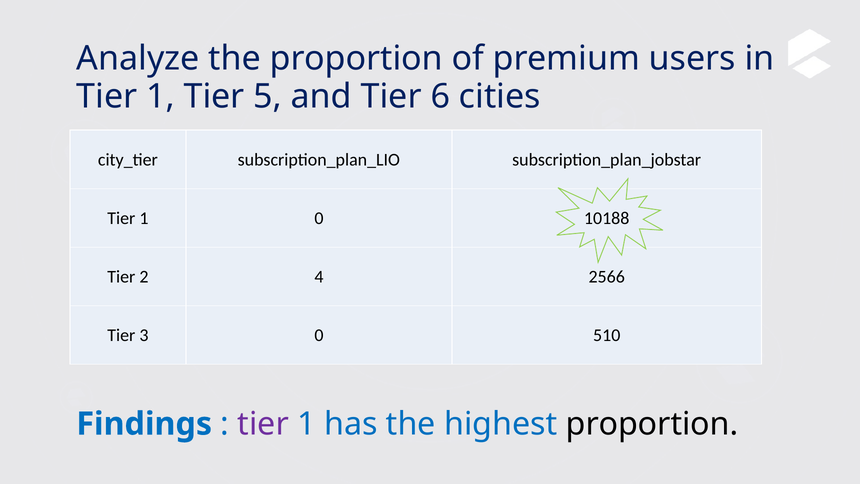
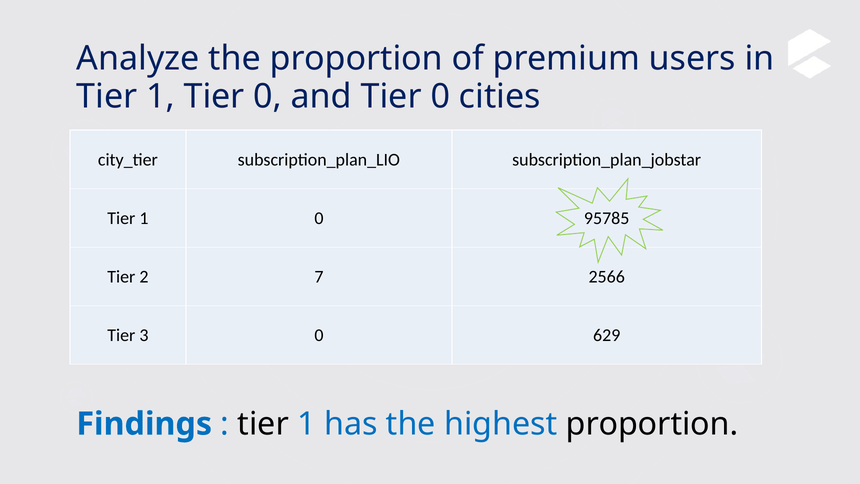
1 Tier 5: 5 -> 0 (268, 96)
and Tier 6: 6 -> 0 (440, 96)
10188: 10188 -> 95785 (607, 218)
4: 4 -> 7 (319, 277)
510: 510 -> 629 (607, 335)
tier colour: purple -> black (263, 424)
